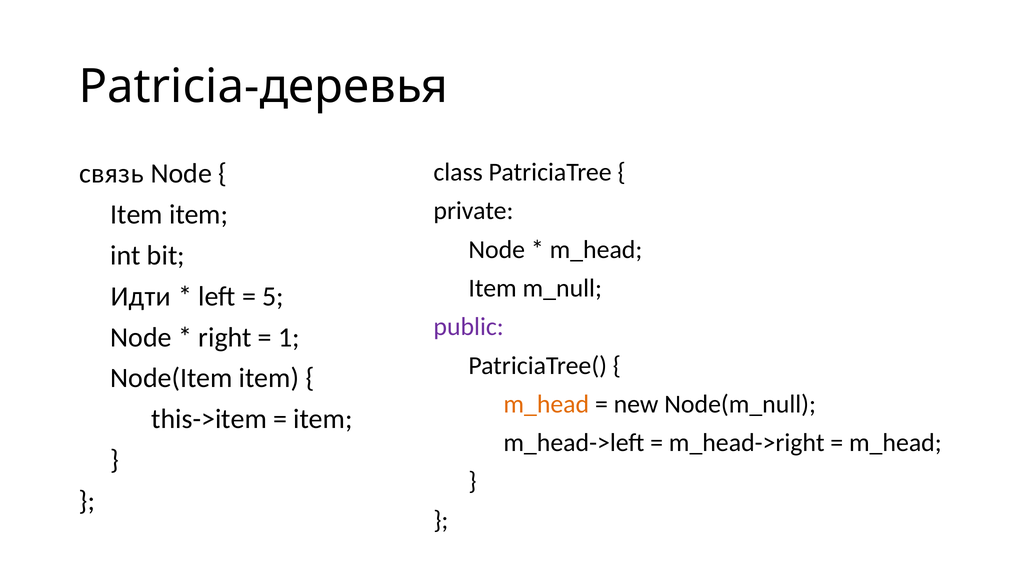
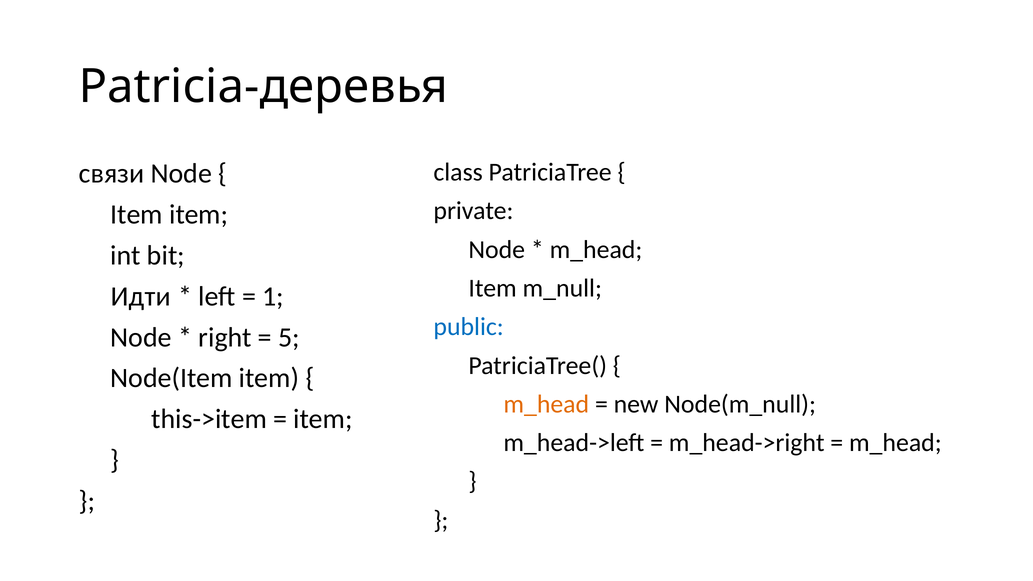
связь: связь -> связи (112, 173)
5: 5 -> 1 (273, 296)
public colour: purple -> blue (469, 327)
1: 1 -> 5 (289, 337)
